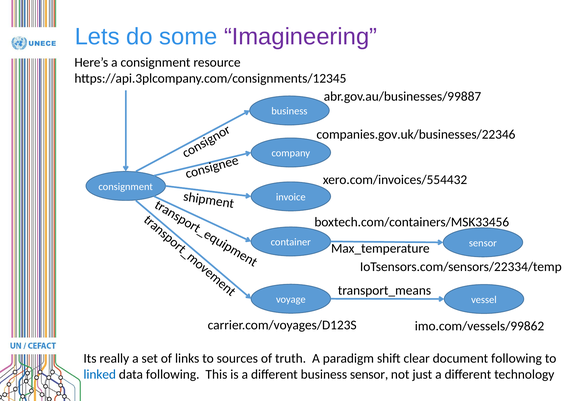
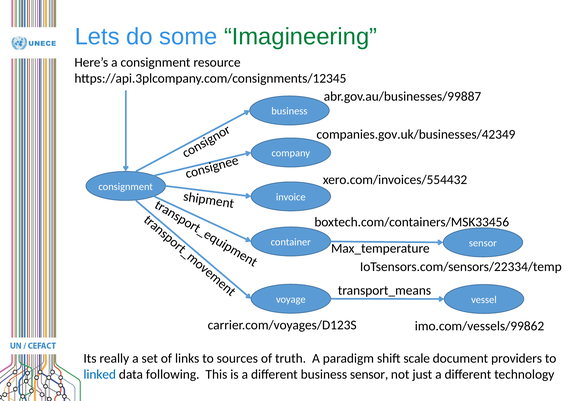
Imagineering colour: purple -> green (301, 37)
companies.gov.uk/businesses/22346: companies.gov.uk/businesses/22346 -> companies.gov.uk/businesses/42349 (416, 134)
clear: clear -> scale (417, 358)
document following: following -> providers (517, 358)
